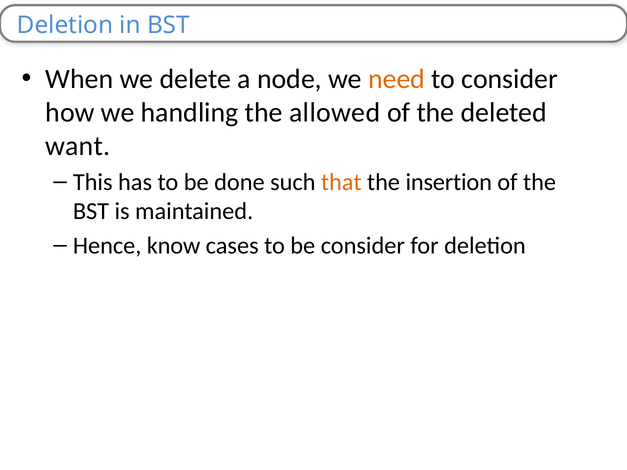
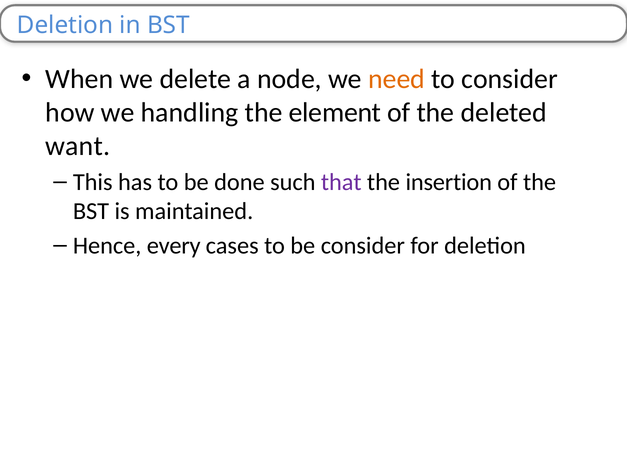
allowed: allowed -> element (335, 113)
that colour: orange -> purple (341, 182)
know: know -> every (174, 246)
